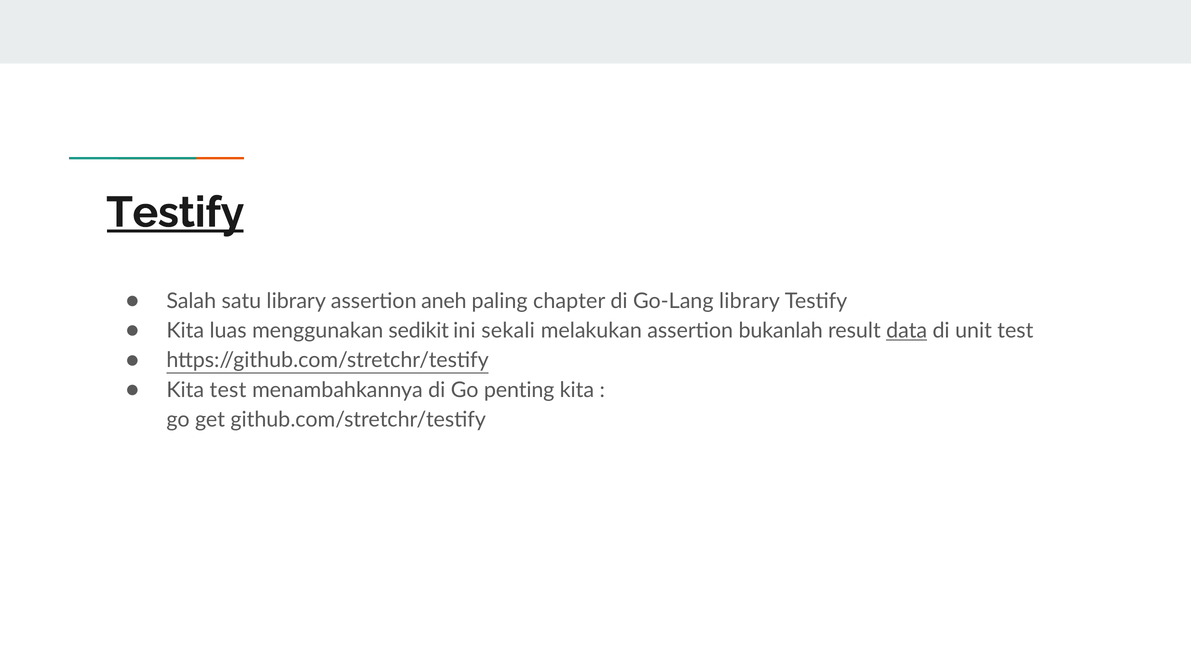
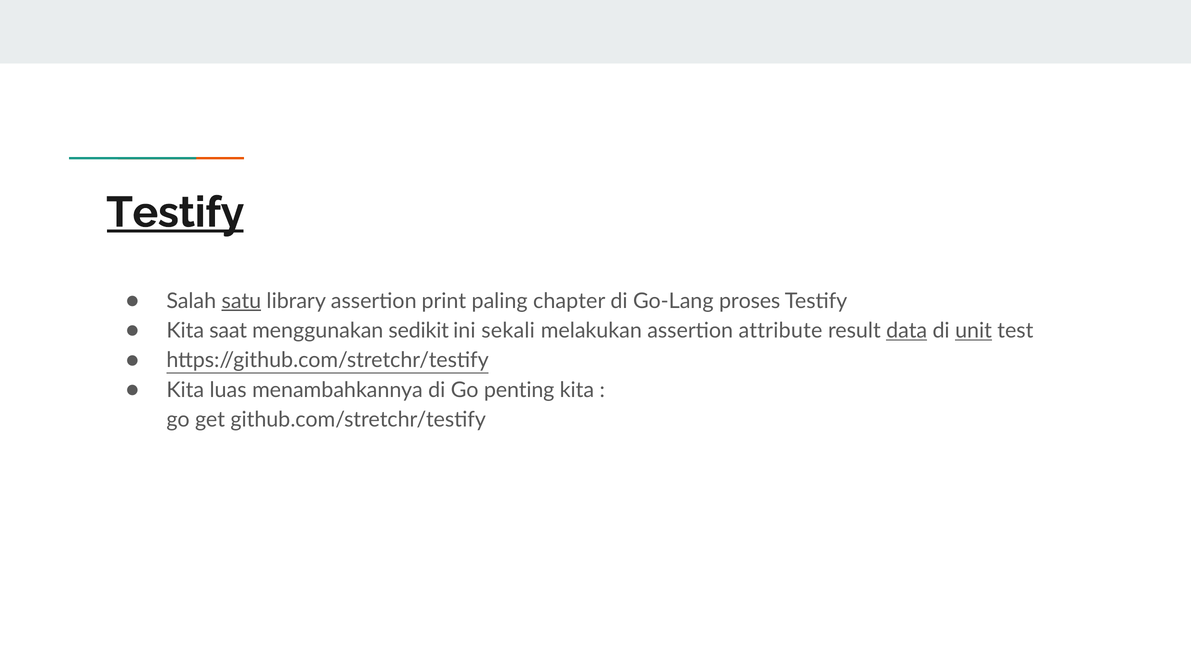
satu underline: none -> present (241, 301)
aneh: aneh -> print (444, 301)
Go-Lang library: library -> proses (750, 301)
luas: luas -> saat (228, 331)
bukanlah: bukanlah -> attribute (780, 331)
unit underline: none -> present (974, 331)
Kita test: test -> luas (228, 390)
